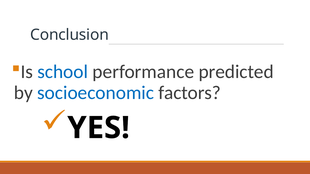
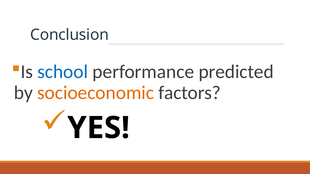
socioeconomic colour: blue -> orange (96, 93)
